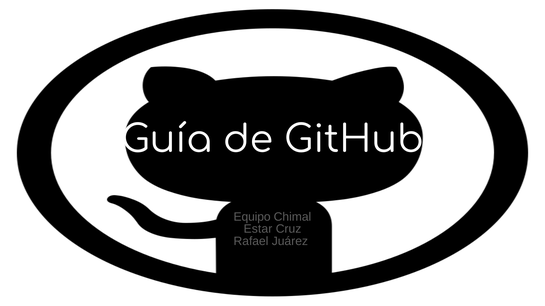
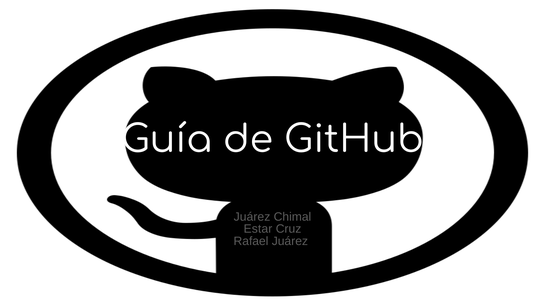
Equipo: Equipo -> Juárez (252, 217)
